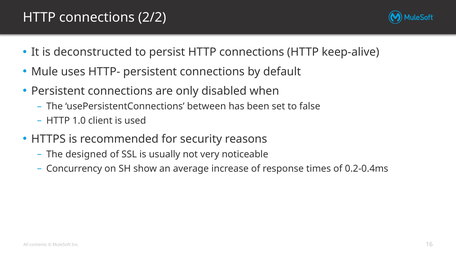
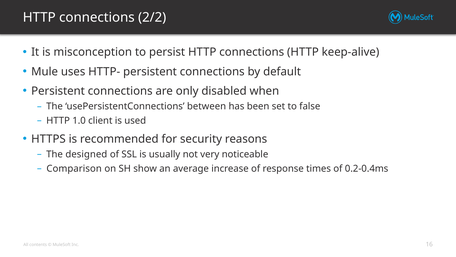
deconstructed: deconstructed -> misconception (93, 52)
Concurrency: Concurrency -> Comparison (74, 168)
